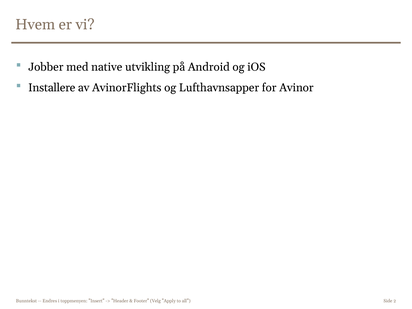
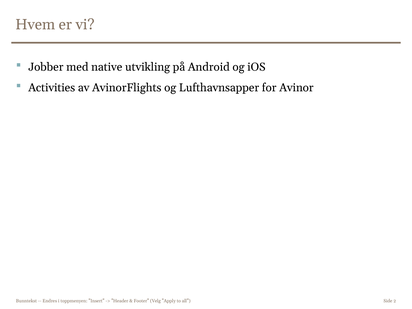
Installere: Installere -> Activities (52, 88)
